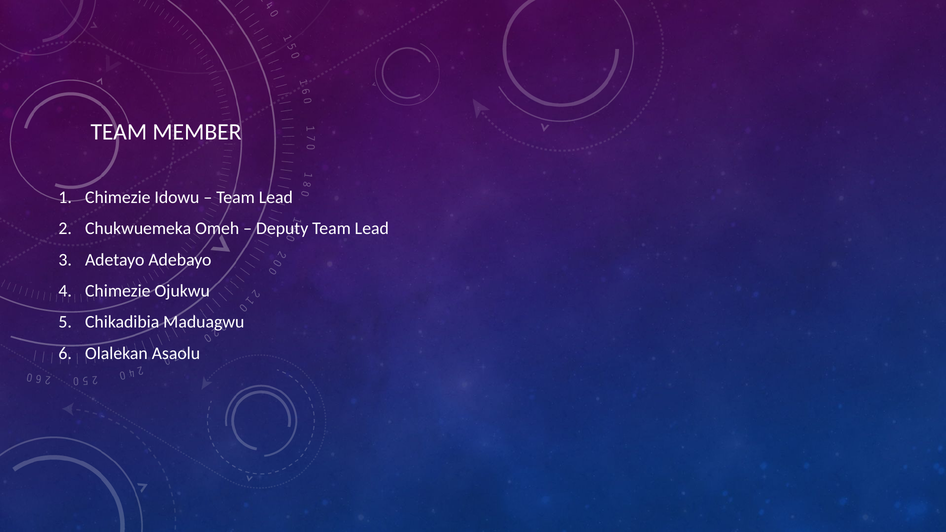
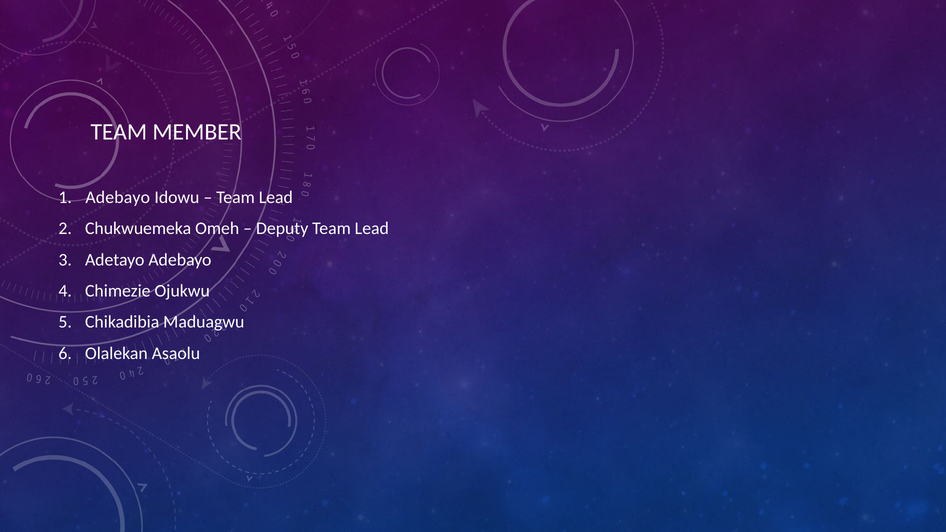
Chimezie: Chimezie -> Adebayo (118, 198)
